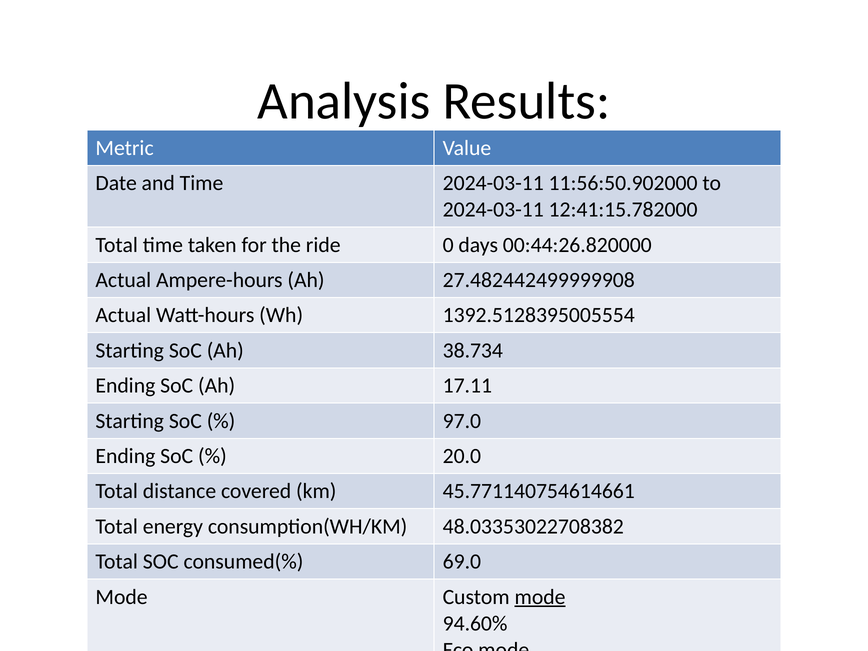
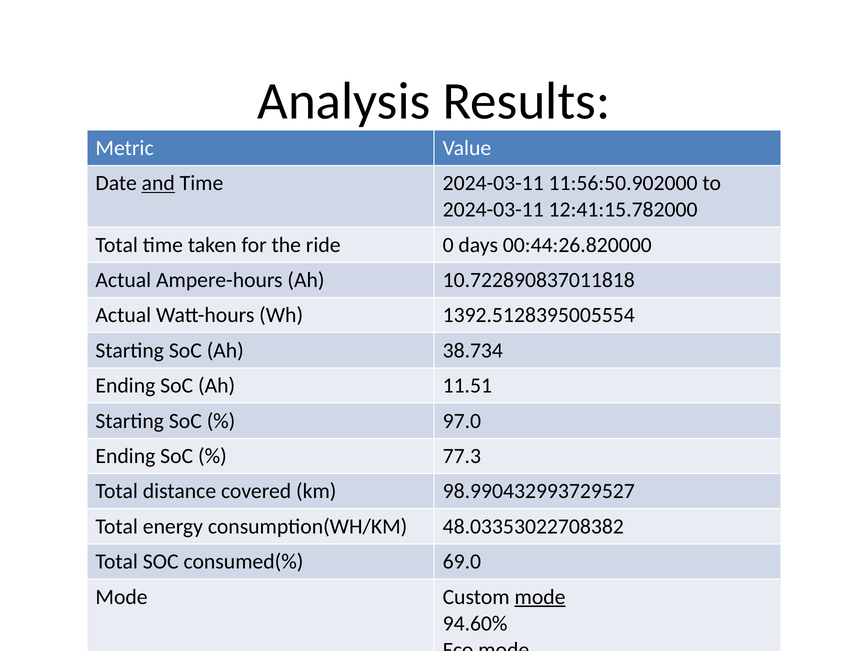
and underline: none -> present (158, 183)
27.482442499999908: 27.482442499999908 -> 10.722890837011818 (539, 280)
17.11: 17.11 -> 11.51 (467, 386)
20.0: 20.0 -> 77.3 (462, 456)
45.771140754614661: 45.771140754614661 -> 98.990432993729527 (539, 491)
